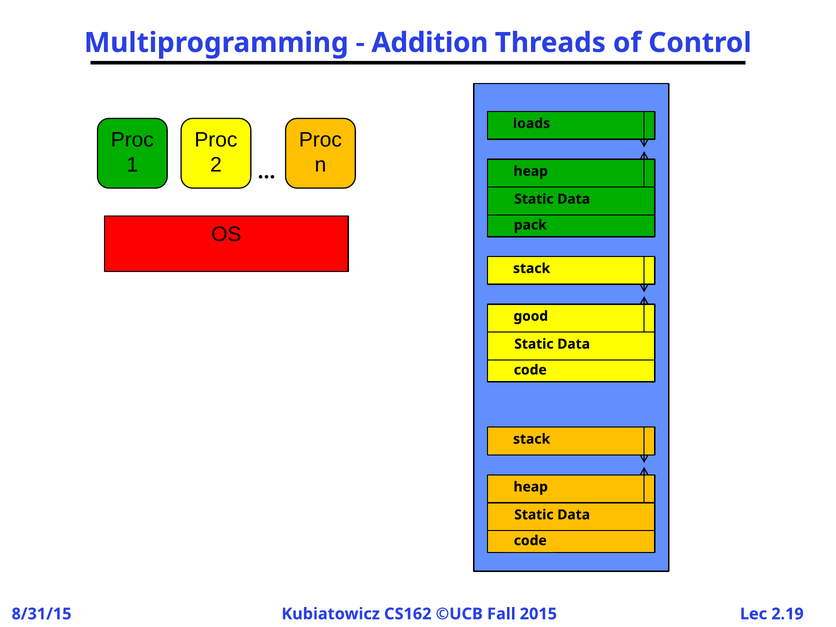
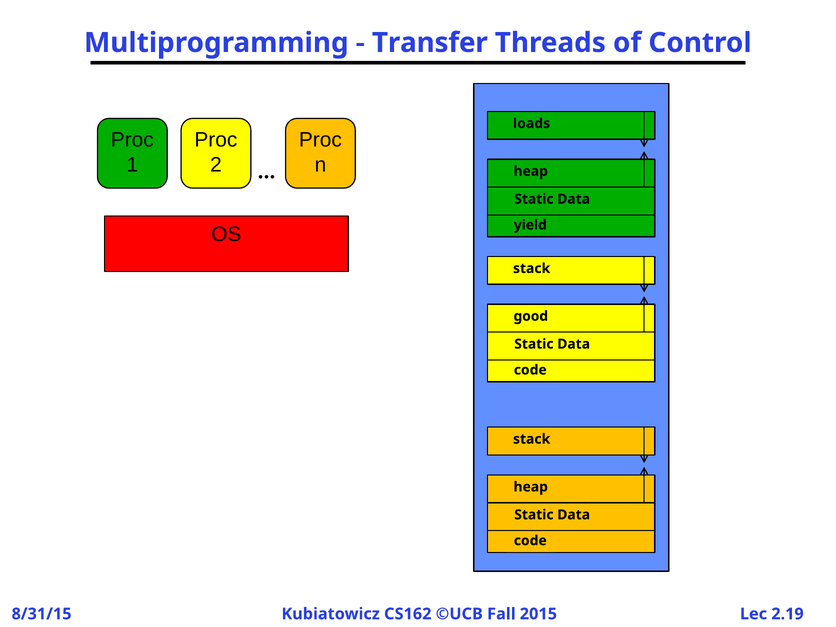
Addition: Addition -> Transfer (430, 43)
pack: pack -> yield (530, 225)
